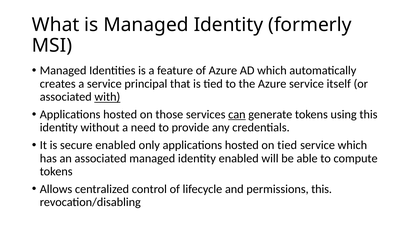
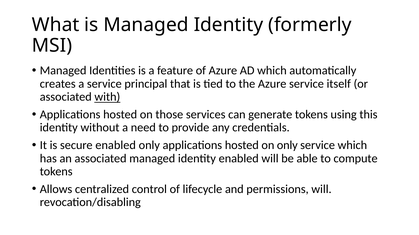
can underline: present -> none (237, 115)
on tied: tied -> only (287, 146)
permissions this: this -> will (322, 190)
